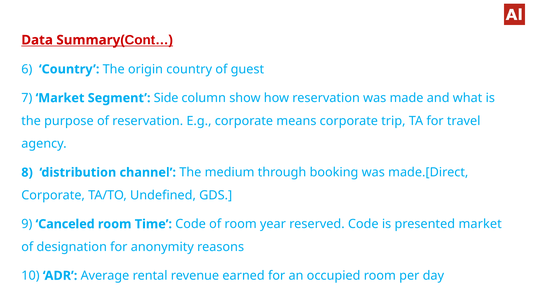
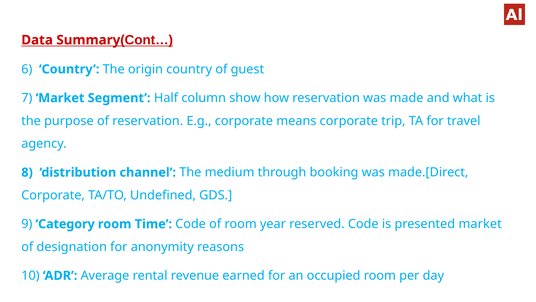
Side: Side -> Half (166, 98)
Canceled: Canceled -> Category (65, 224)
